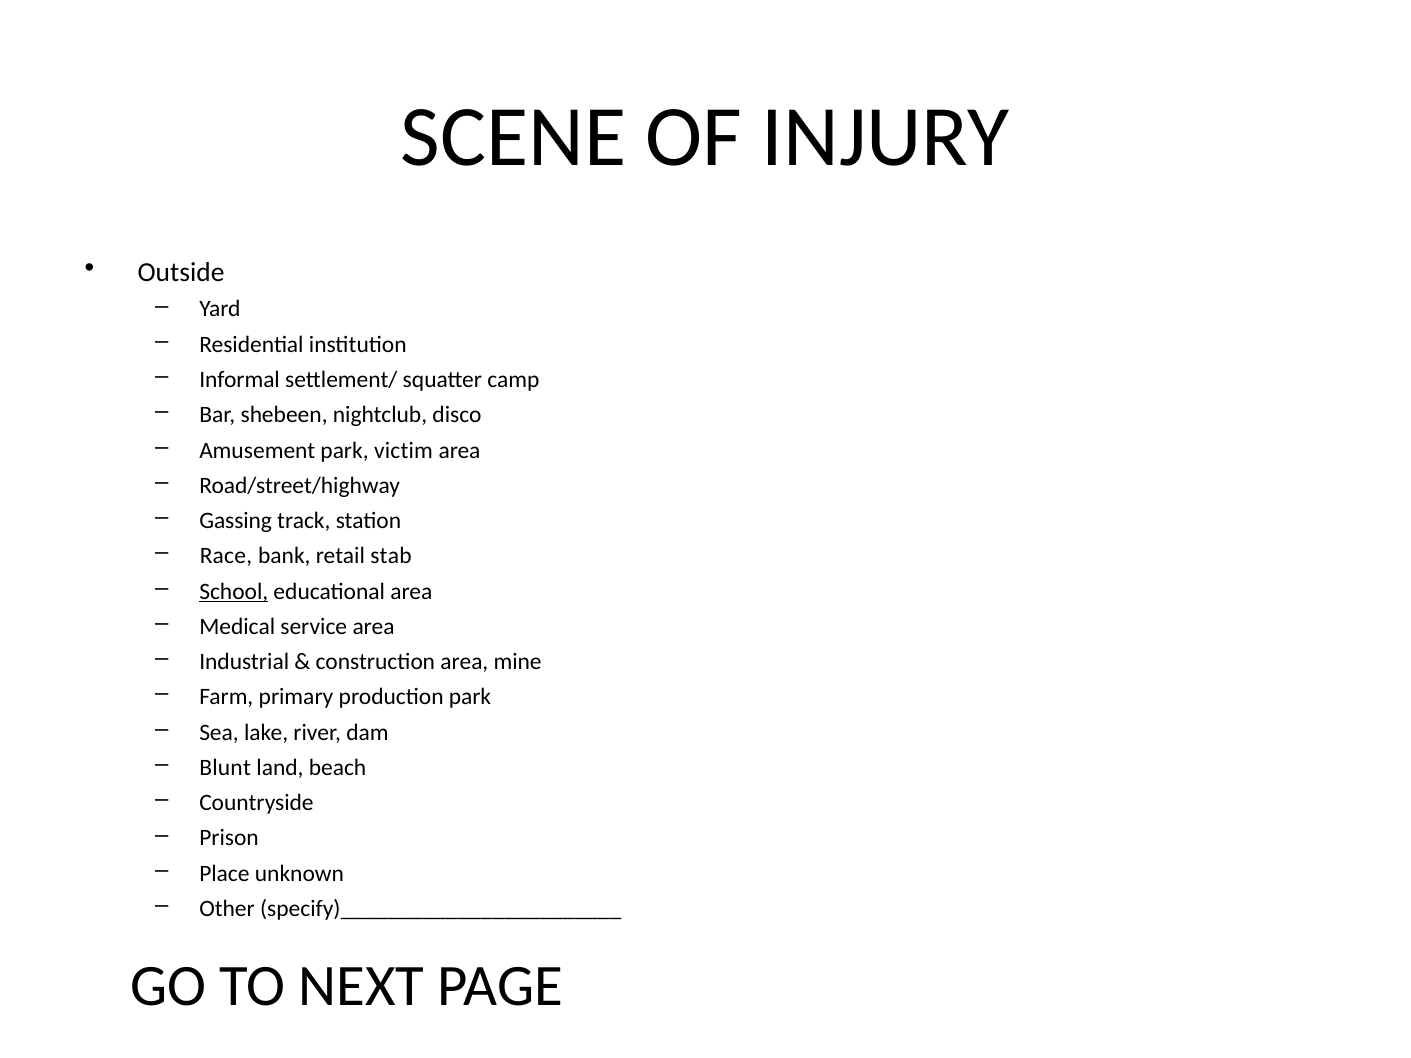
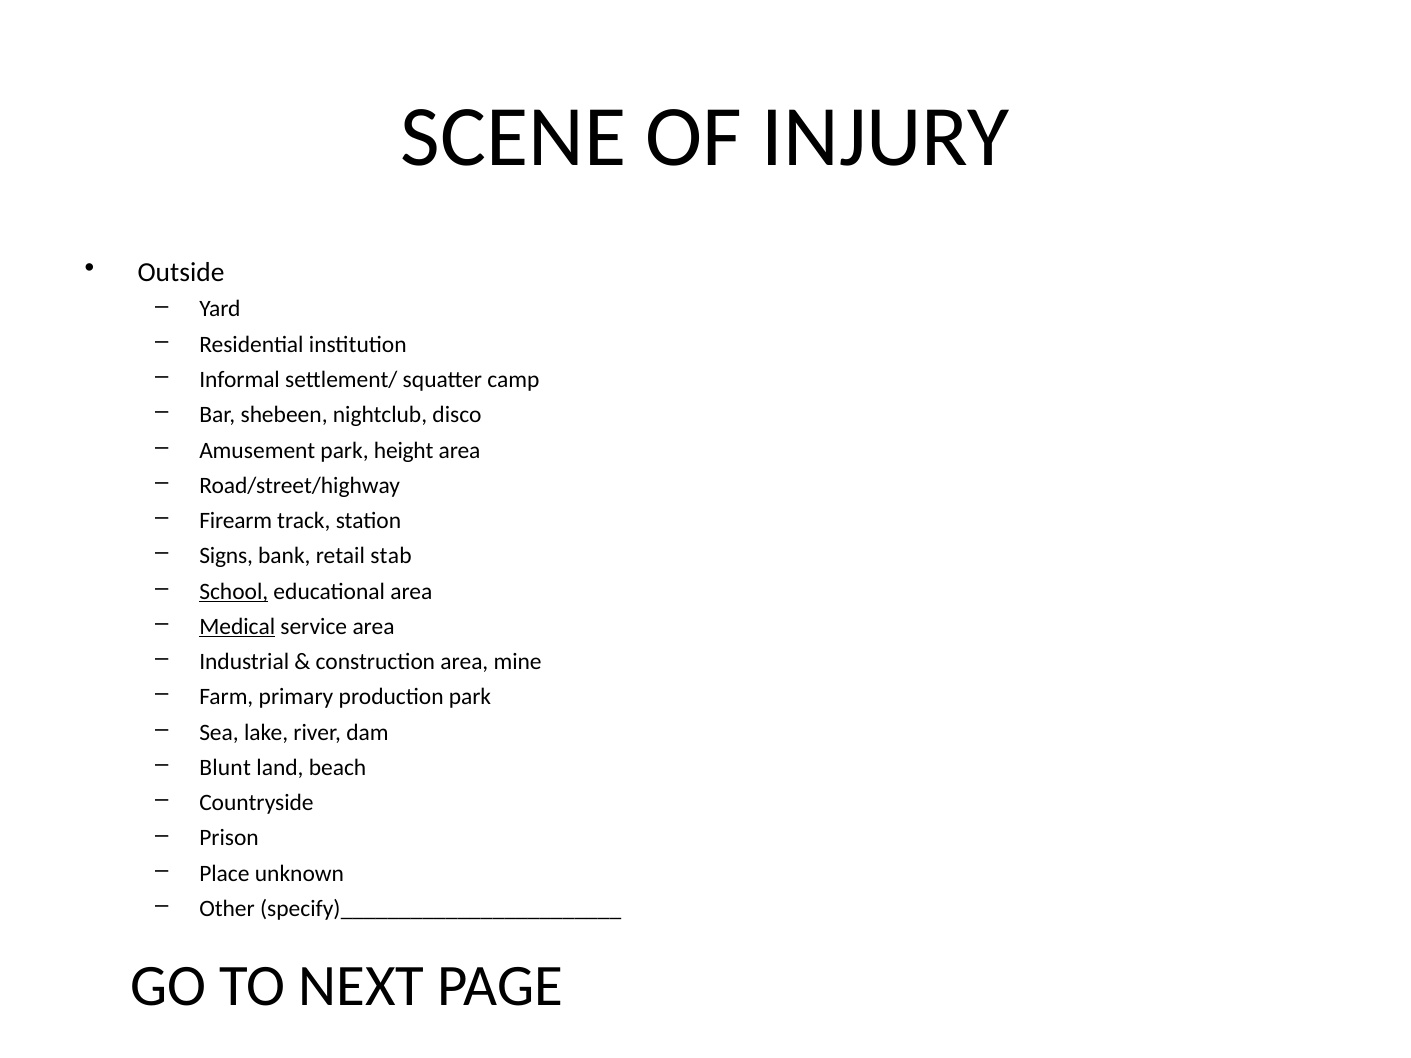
victim: victim -> height (404, 450)
Gassing: Gassing -> Firearm (236, 521)
Race: Race -> Signs (226, 556)
Medical underline: none -> present (237, 627)
